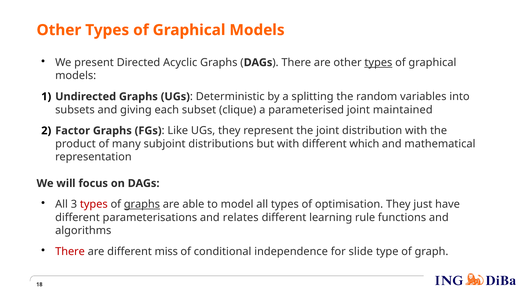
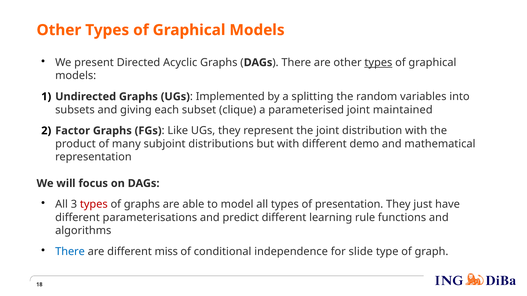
Deterministic: Deterministic -> Implemented (230, 97)
which: which -> demo (364, 144)
graphs underline: present -> none (142, 205)
optimisation: optimisation -> presentation (349, 205)
relates: relates -> predict (241, 218)
There colour: red -> blue (70, 252)
